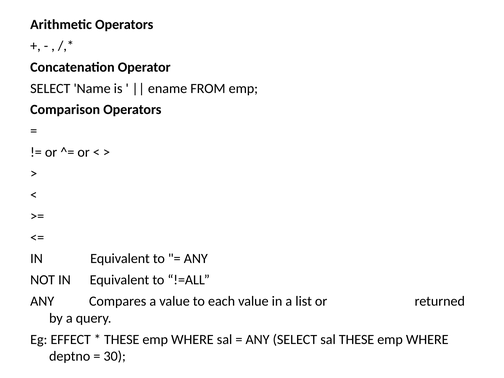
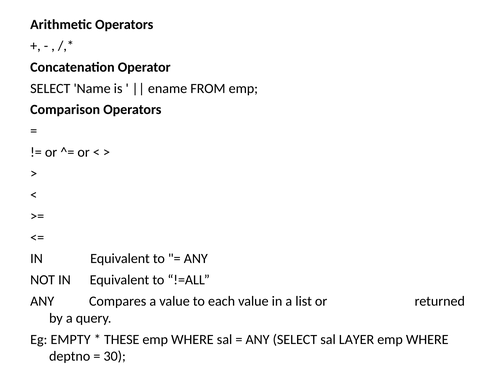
EFFECT: EFFECT -> EMPTY (71, 339)
sal THESE: THESE -> LAYER (357, 339)
